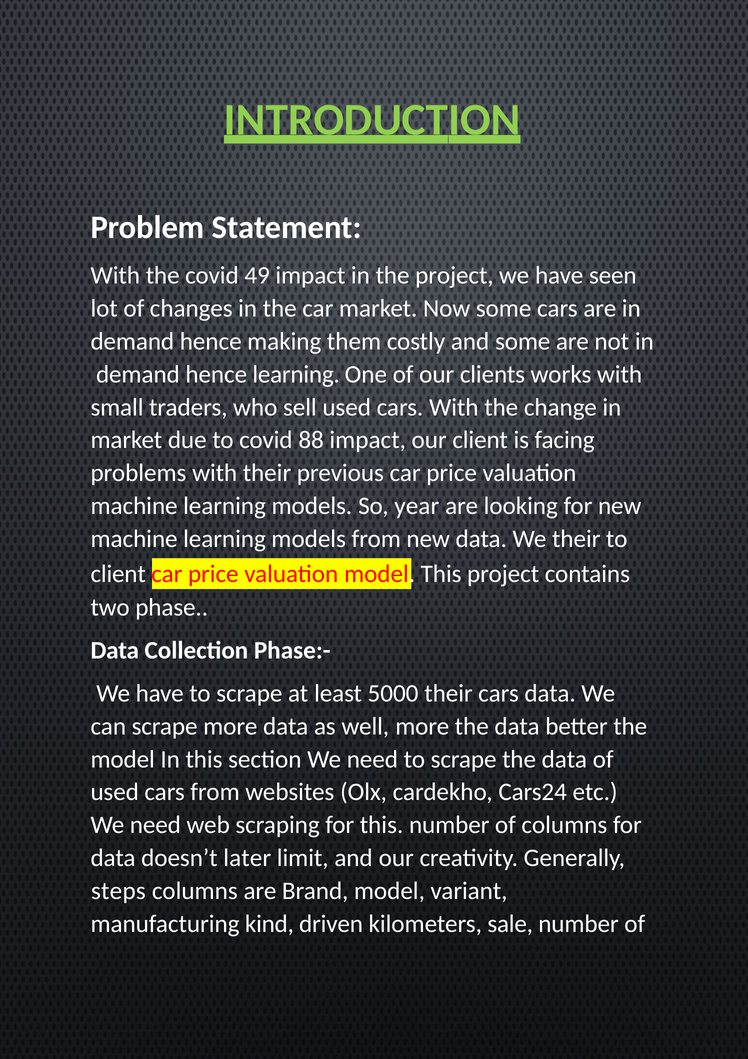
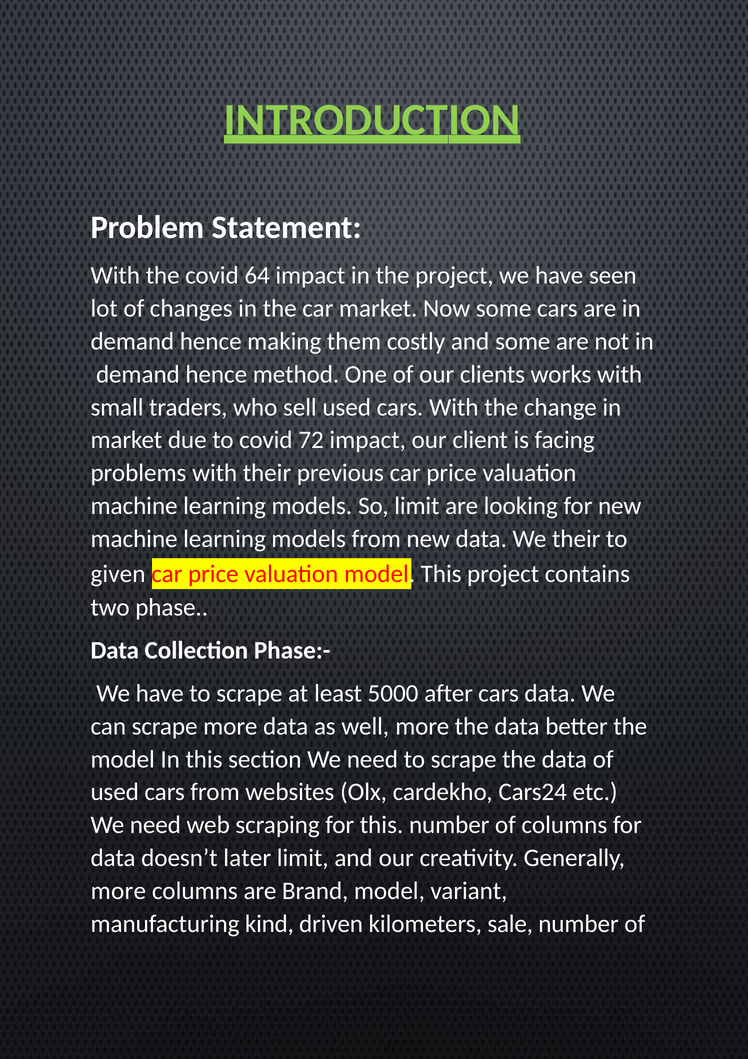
49: 49 -> 64 (257, 275)
hence learning: learning -> method (296, 374)
88: 88 -> 72 (311, 440)
So year: year -> limit (417, 506)
client: client -> given (118, 574)
5000 their: their -> after (449, 693)
steps: steps -> more (118, 890)
